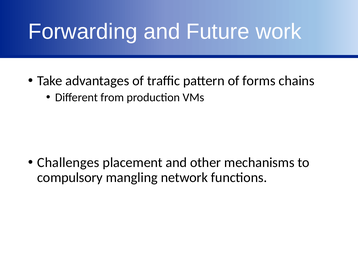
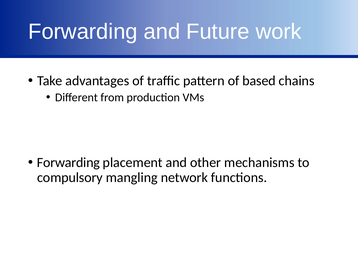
forms: forms -> based (259, 81)
Challenges: Challenges -> Forwarding (68, 162)
